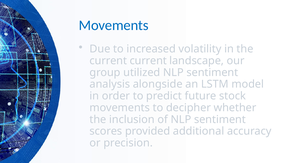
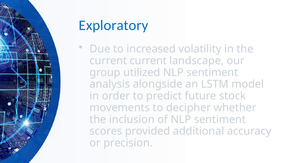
Movements: Movements -> Exploratory (114, 25)
